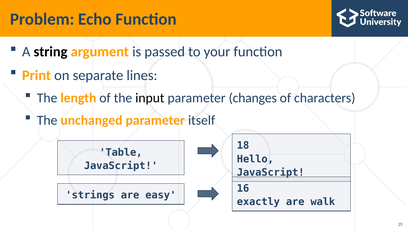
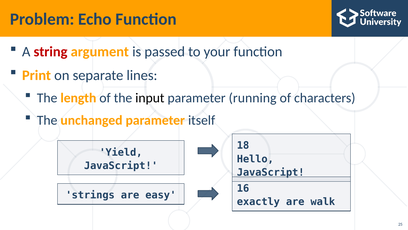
string colour: black -> red (51, 52)
changes: changes -> running (253, 98)
Table: Table -> Yield (121, 152)
